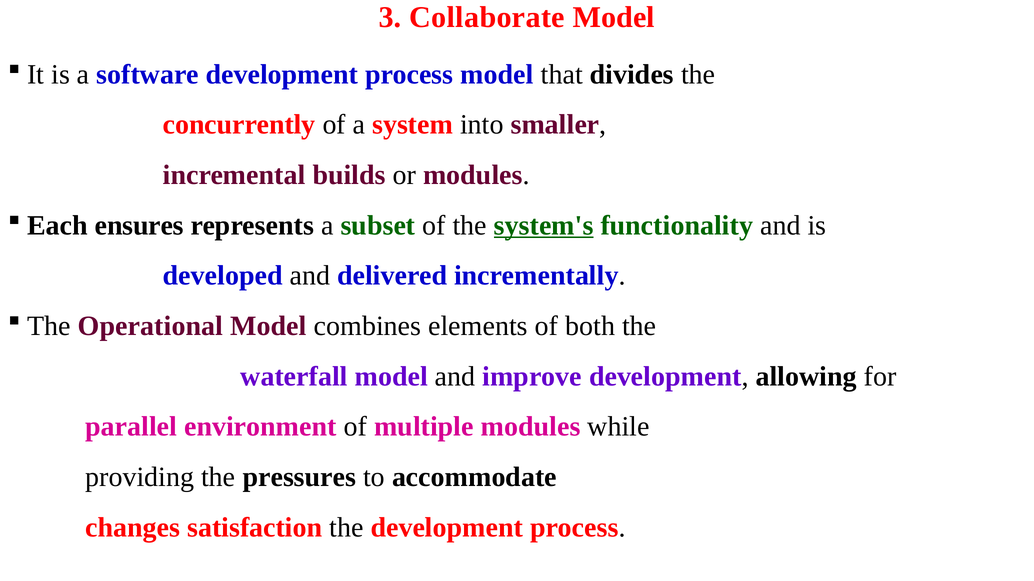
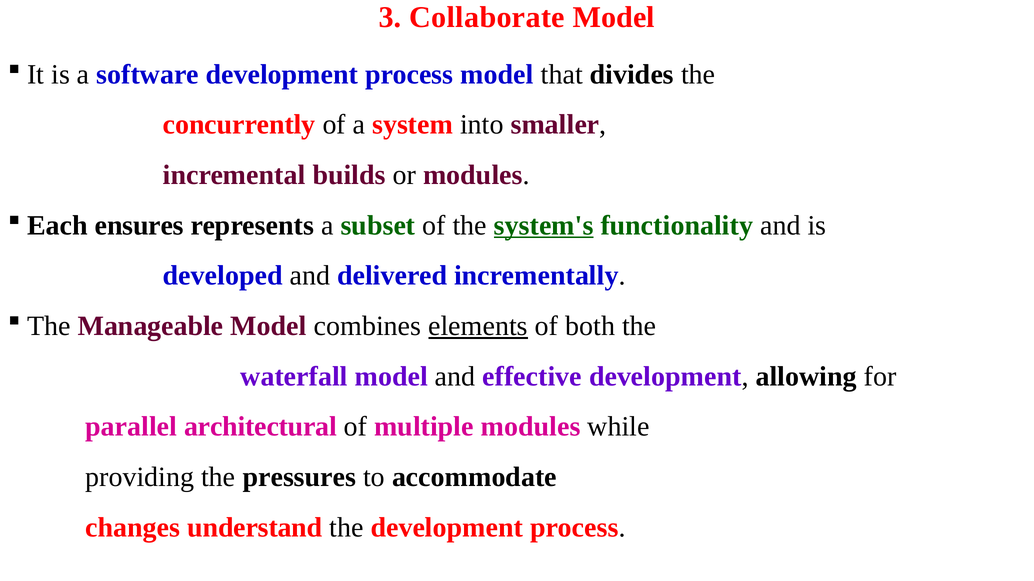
Operational: Operational -> Manageable (151, 326)
elements underline: none -> present (478, 326)
improve: improve -> effective (532, 377)
environment: environment -> architectural (261, 427)
satisfaction: satisfaction -> understand (255, 528)
